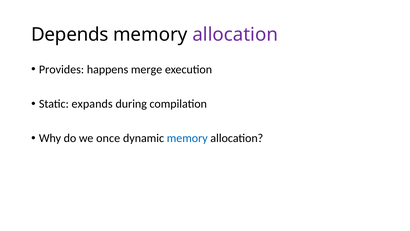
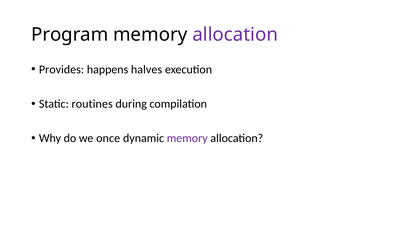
Depends: Depends -> Program (70, 34)
merge: merge -> halves (147, 69)
expands: expands -> routines (92, 104)
memory colour: blue -> purple (187, 138)
